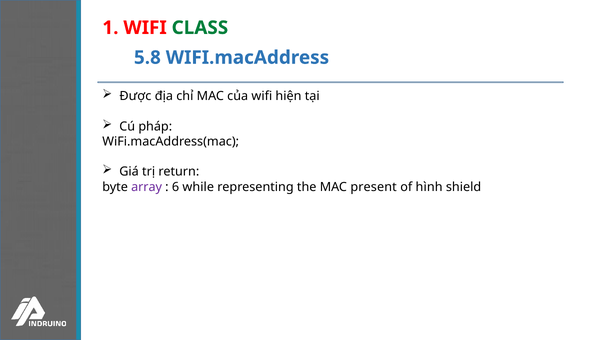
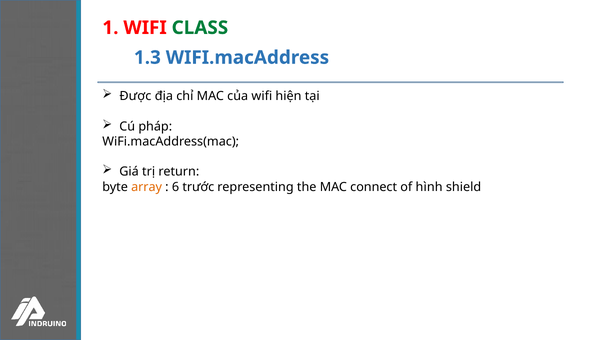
5.8: 5.8 -> 1.3 (147, 58)
array colour: purple -> orange (147, 187)
while: while -> trước (198, 187)
present: present -> connect (374, 187)
